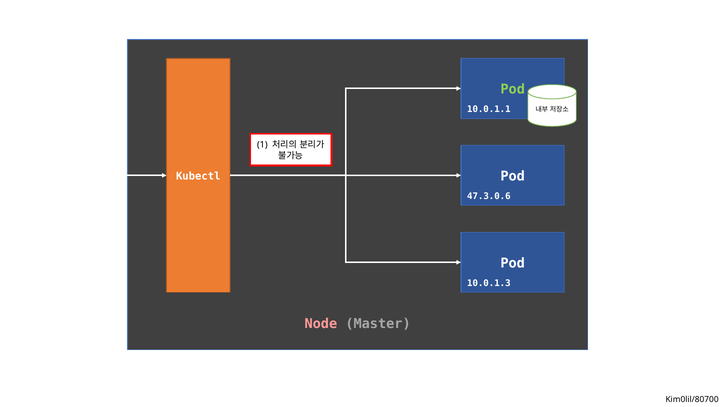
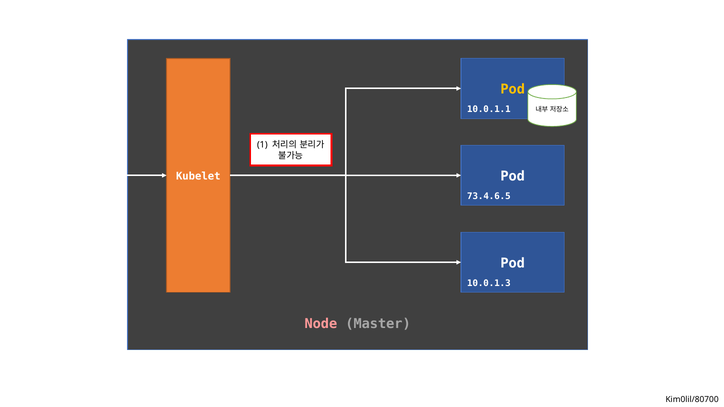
Pod colour: light green -> yellow (513, 89)
Kubectl: Kubectl -> Kubelet (198, 176)
47.3.0.6: 47.3.0.6 -> 73.4.6.5 (489, 196)
